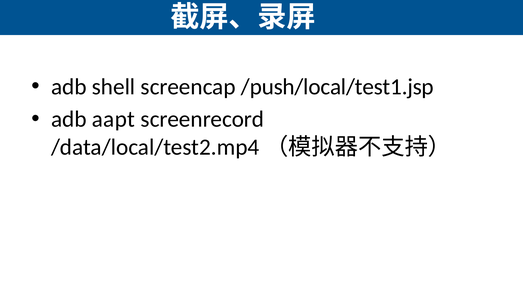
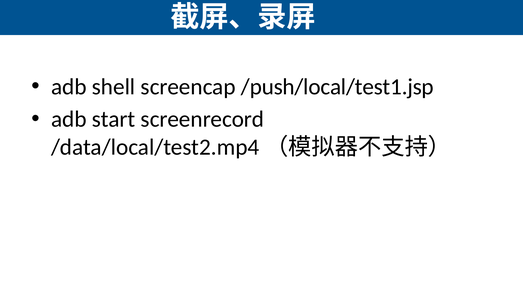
aapt: aapt -> start (114, 119)
